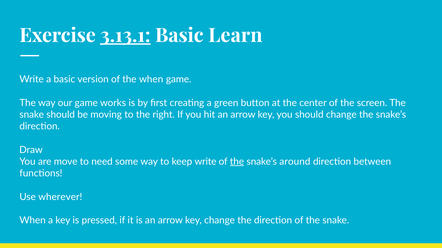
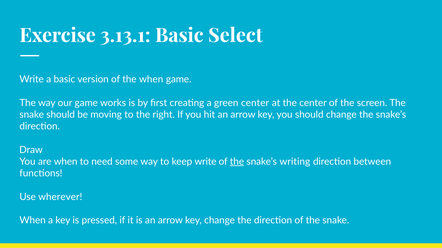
3.13.1 underline: present -> none (125, 36)
Learn: Learn -> Select (235, 36)
green button: button -> center (255, 103)
are move: move -> when (66, 162)
around: around -> writing (295, 162)
